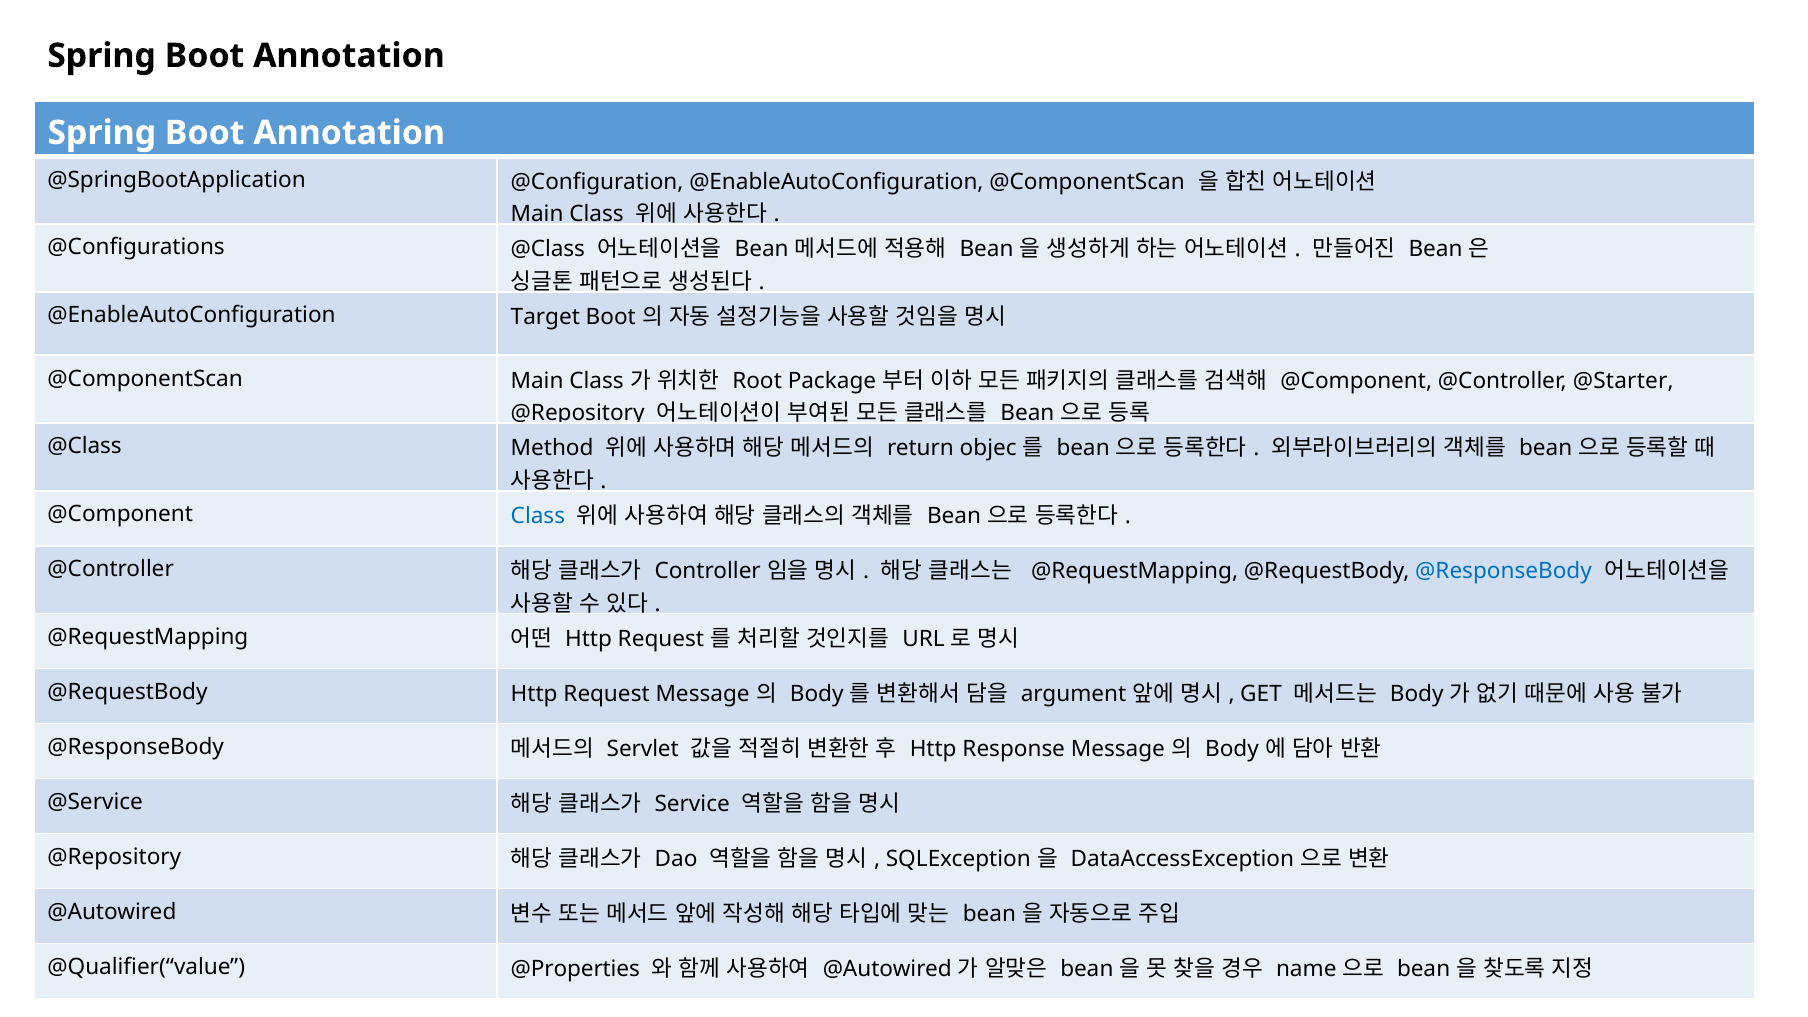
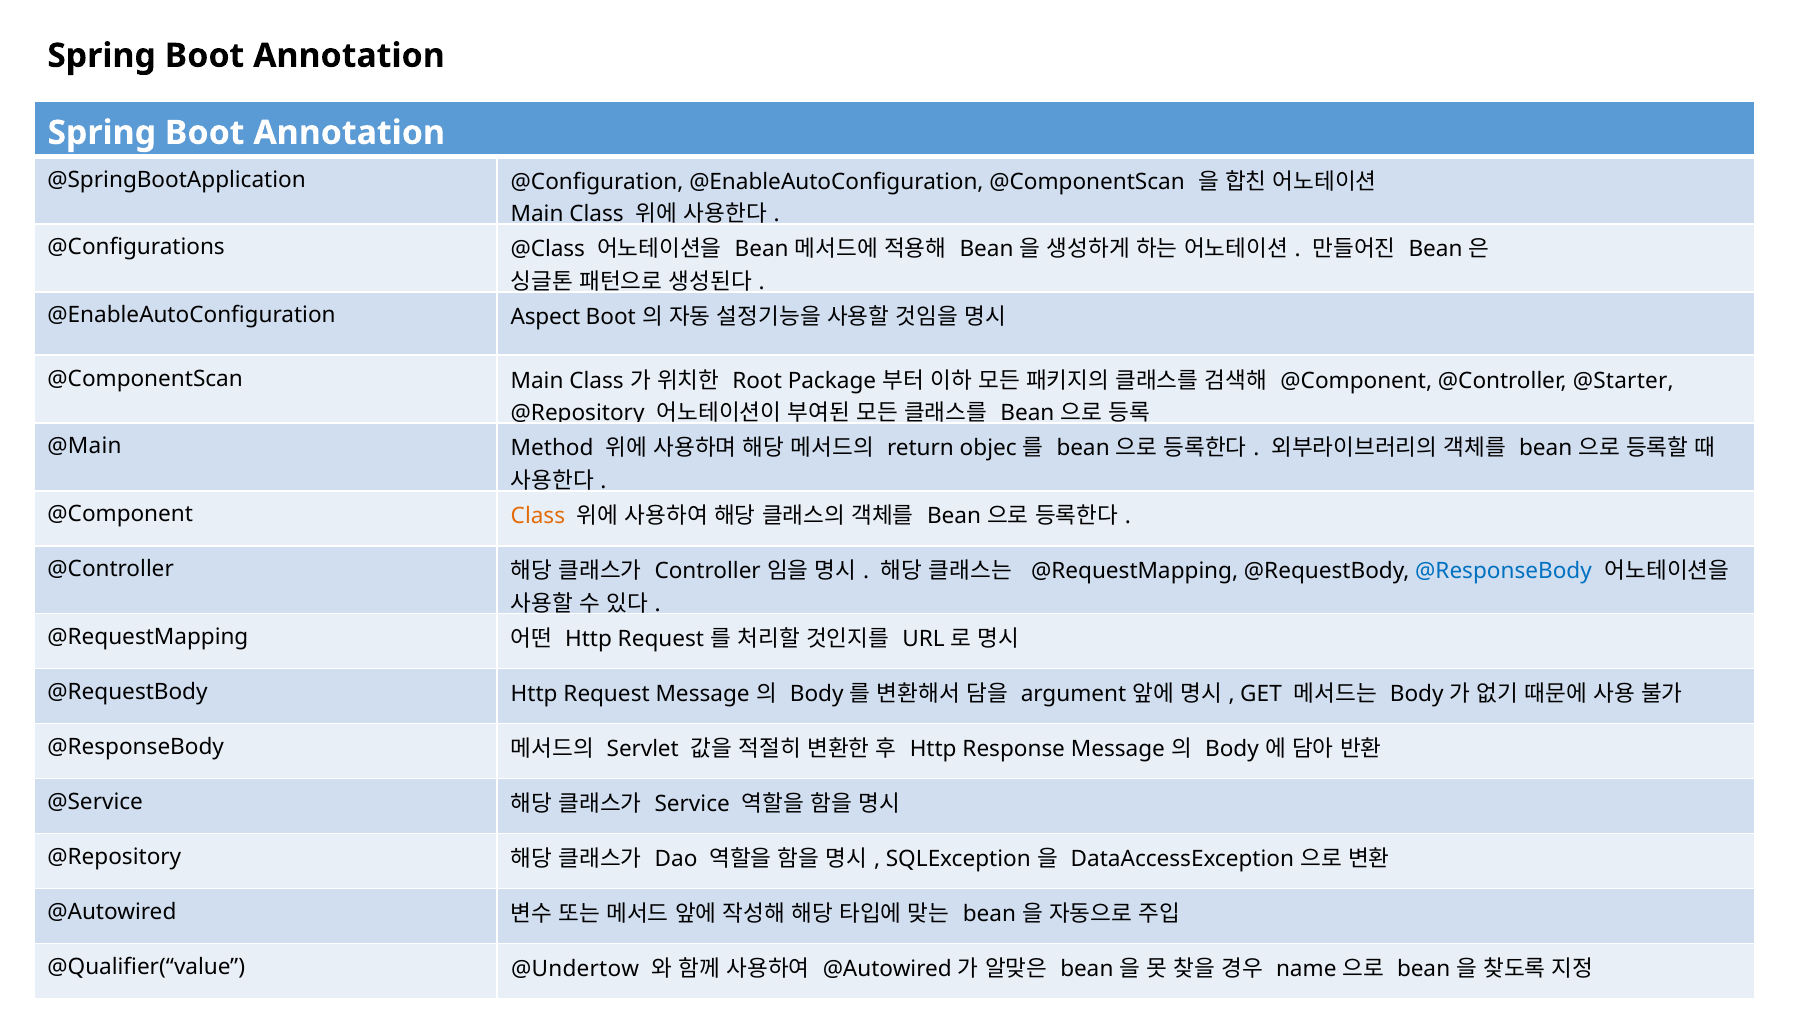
Target: Target -> Aspect (545, 317)
@Class: @Class -> @Main (84, 446)
Class colour: blue -> orange (538, 516)
@Properties: @Properties -> @Undertow (575, 969)
